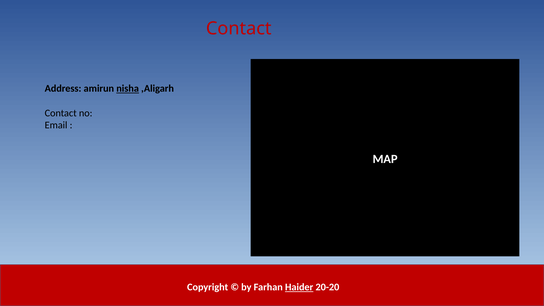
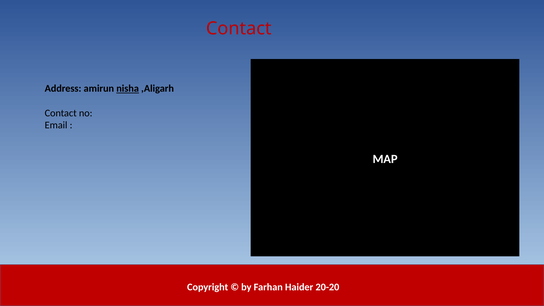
Haider underline: present -> none (299, 287)
